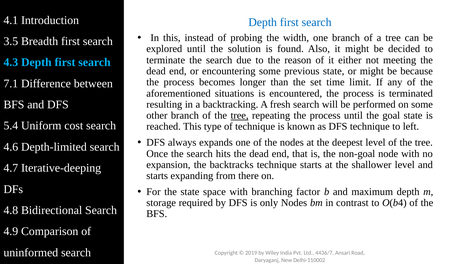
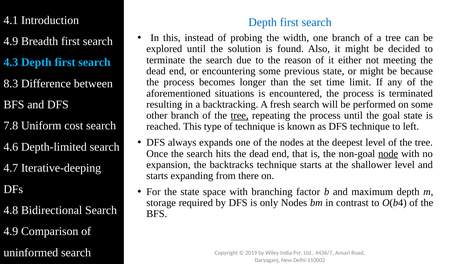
3.5: 3.5 -> 4.9 (11, 41)
7.1: 7.1 -> 8.3 (11, 83)
5.4: 5.4 -> 7.8 (11, 126)
node underline: none -> present (388, 154)
